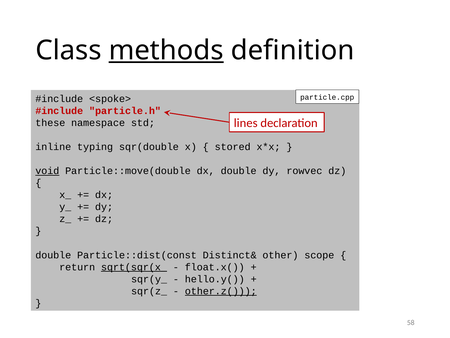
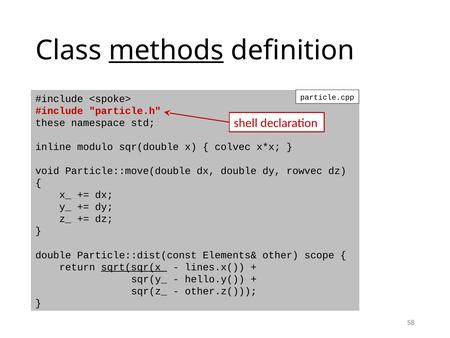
lines: lines -> shell (246, 123)
typing: typing -> modulo (95, 147)
stored: stored -> colvec (233, 147)
void underline: present -> none (47, 171)
Distinct&: Distinct& -> Elements& (230, 255)
float.x(: float.x( -> lines.x( (215, 267)
other.z( underline: present -> none (221, 291)
